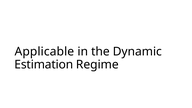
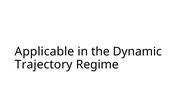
Estimation: Estimation -> Trajectory (44, 65)
